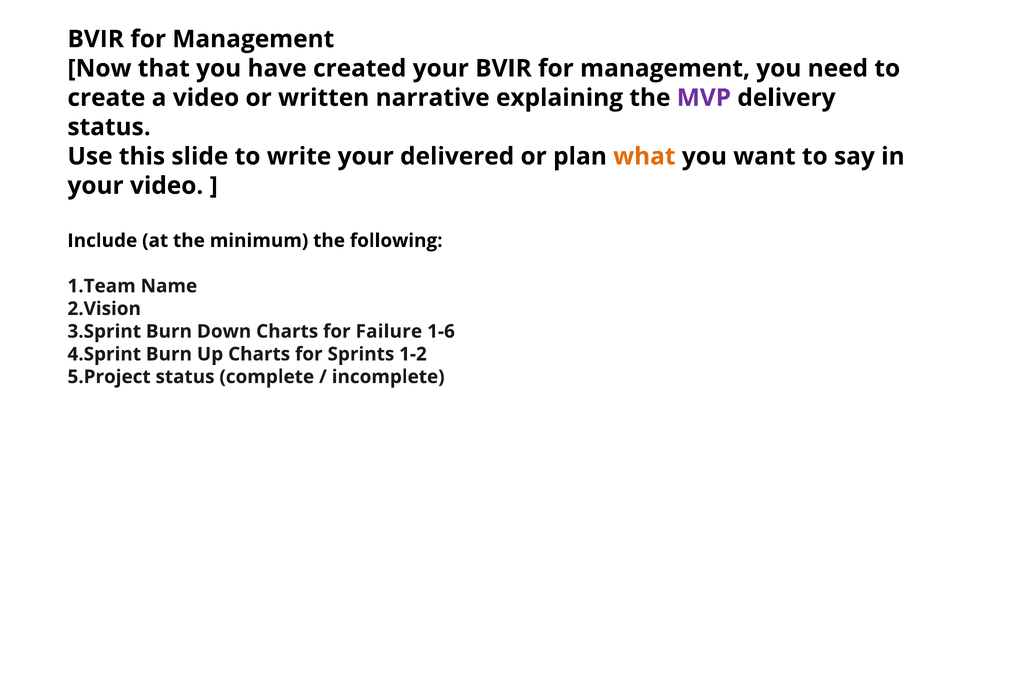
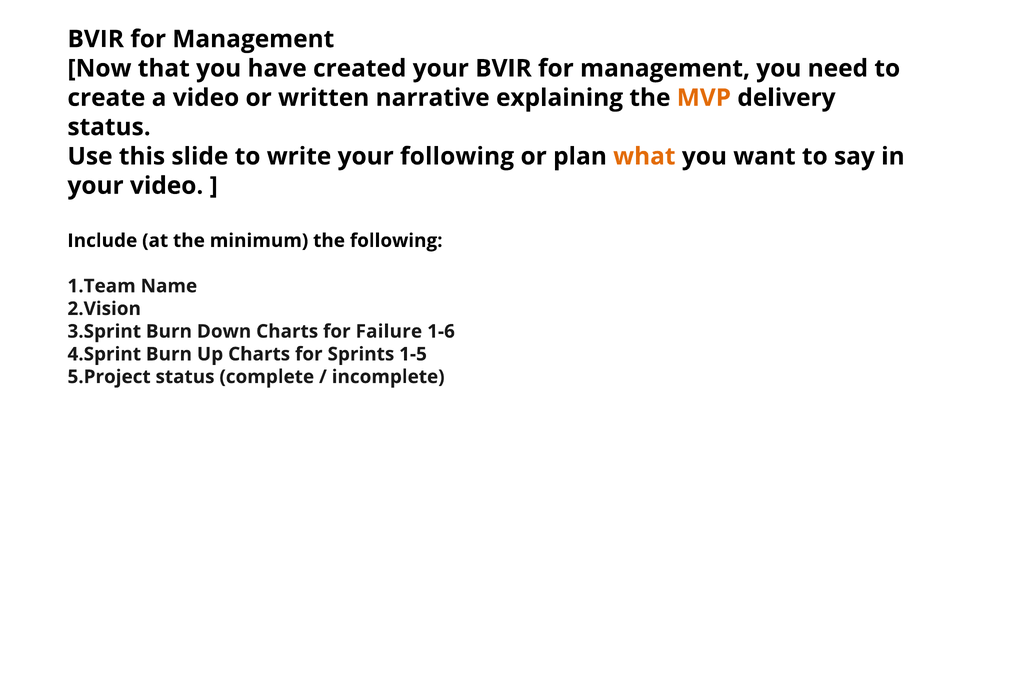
MVP colour: purple -> orange (704, 98)
your delivered: delivered -> following (457, 156)
1-2: 1-2 -> 1-5 (413, 354)
